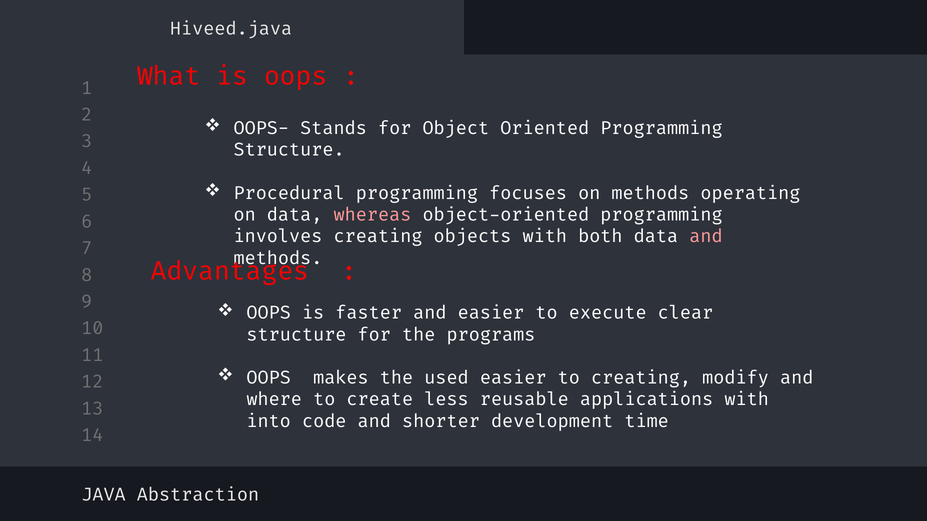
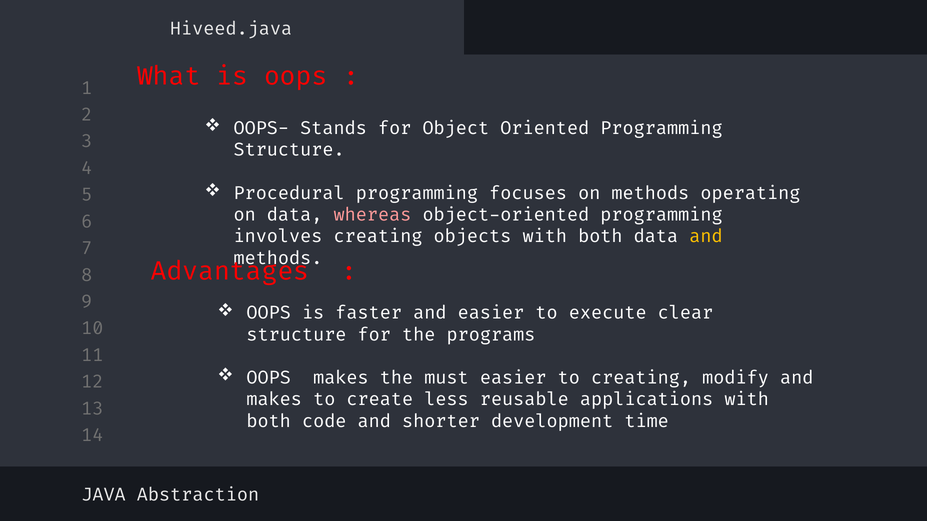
and colour: pink -> yellow (706, 237)
used: used -> must (446, 378)
where: where -> makes (274, 400)
into: into -> both (269, 422)
